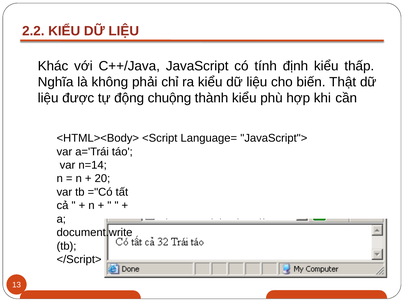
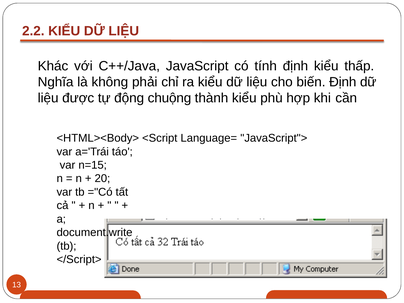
biến Thật: Thật -> Định (343, 82)
n=14: n=14 -> n=15 (93, 165)
